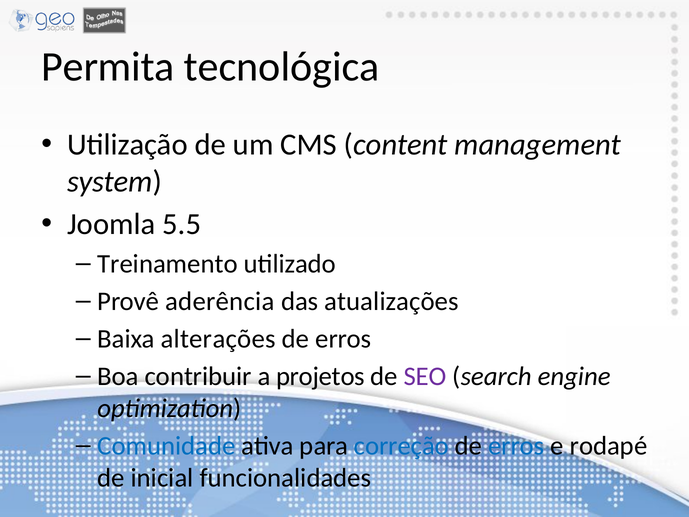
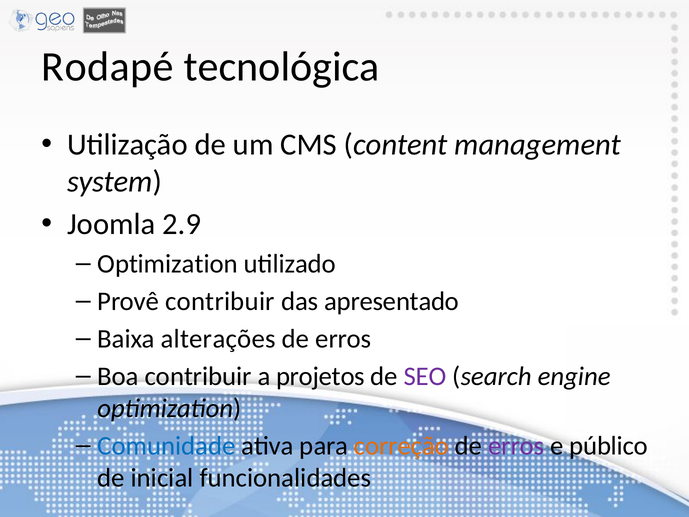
Permita: Permita -> Rodapé (108, 67)
5.5: 5.5 -> 2.9 (182, 224)
Treinamento: Treinamento -> Optimization (168, 264)
Provê aderência: aderência -> contribuir (220, 301)
atualizações: atualizações -> apresentado (392, 301)
correção colour: blue -> orange (401, 446)
erros colour: blue -> purple (516, 446)
rodapé: rodapé -> público (609, 446)
